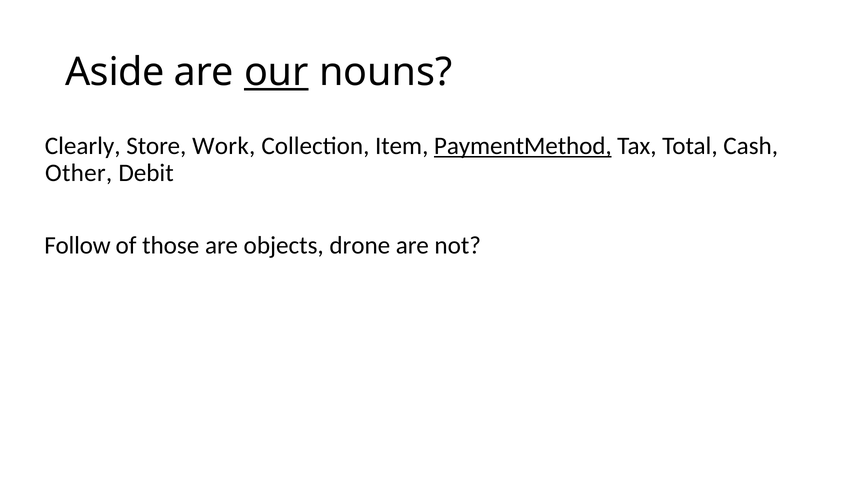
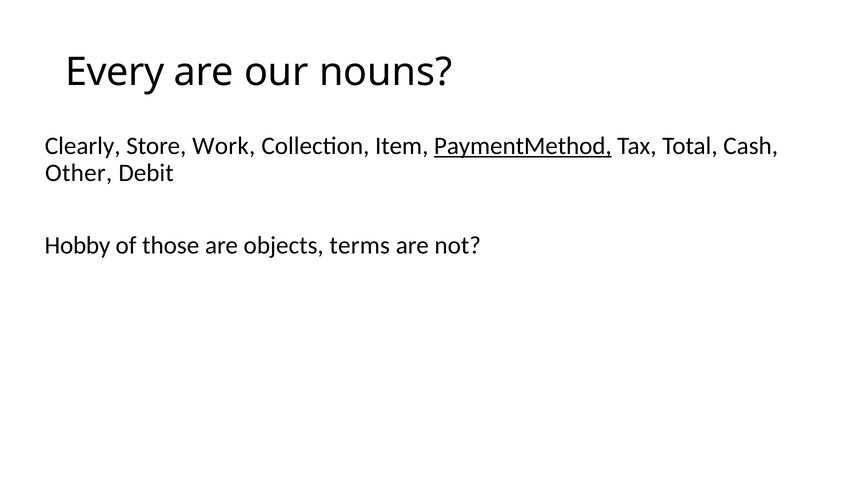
Aside: Aside -> Every (115, 72)
our underline: present -> none (276, 72)
Follow: Follow -> Hobby (77, 245)
drone: drone -> terms (360, 245)
